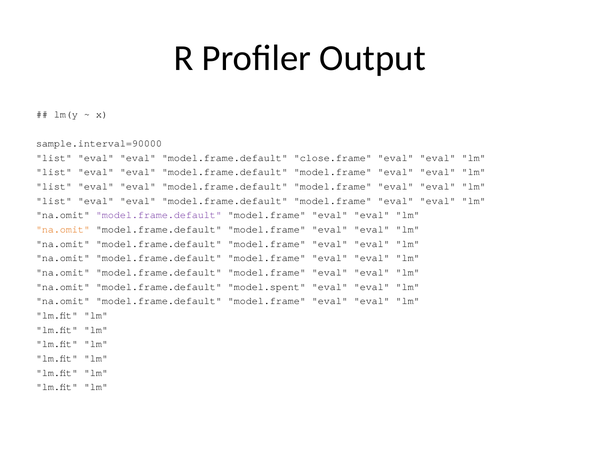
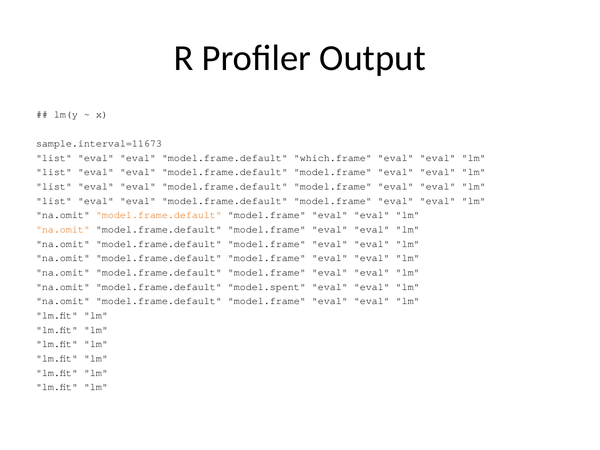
sample.interval=90000: sample.interval=90000 -> sample.interval=11673 (99, 143)
close.frame: close.frame -> which.frame (333, 158)
model.frame.default colour: purple -> orange (159, 215)
